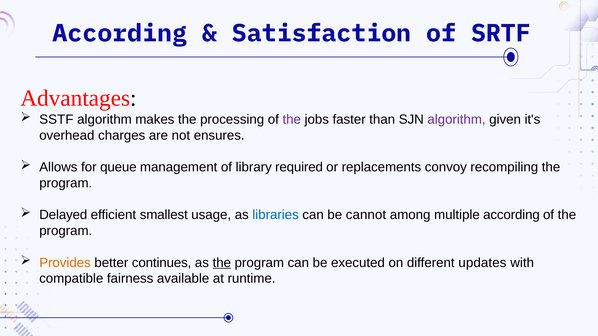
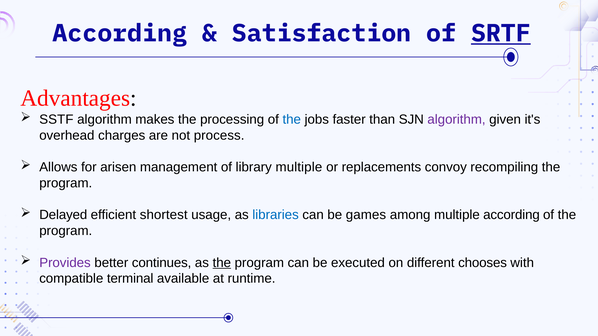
SRTF underline: none -> present (501, 33)
the colour: purple -> blue (292, 120)
ensures: ensures -> process (219, 135)
queue: queue -> arisen (118, 167)
library required: required -> multiple (299, 167)
smallest: smallest -> shortest (164, 215)
cannot: cannot -> games (366, 215)
Provides colour: orange -> purple (65, 263)
updates: updates -> chooses (483, 263)
fairness: fairness -> terminal (130, 279)
